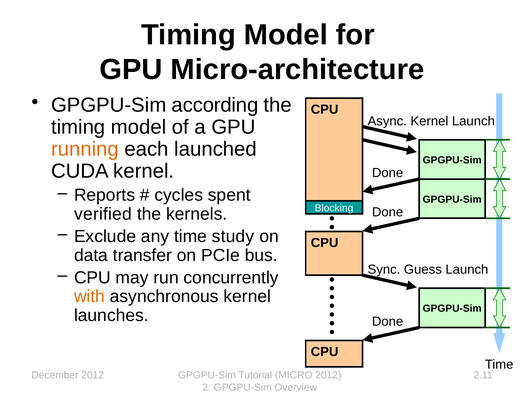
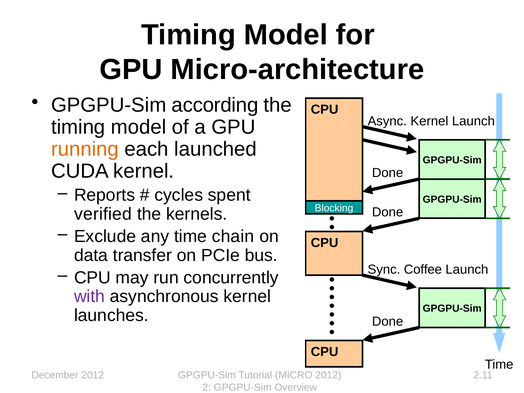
study: study -> chain (233, 236)
Guess: Guess -> Coffee (423, 270)
with colour: orange -> purple (90, 296)
